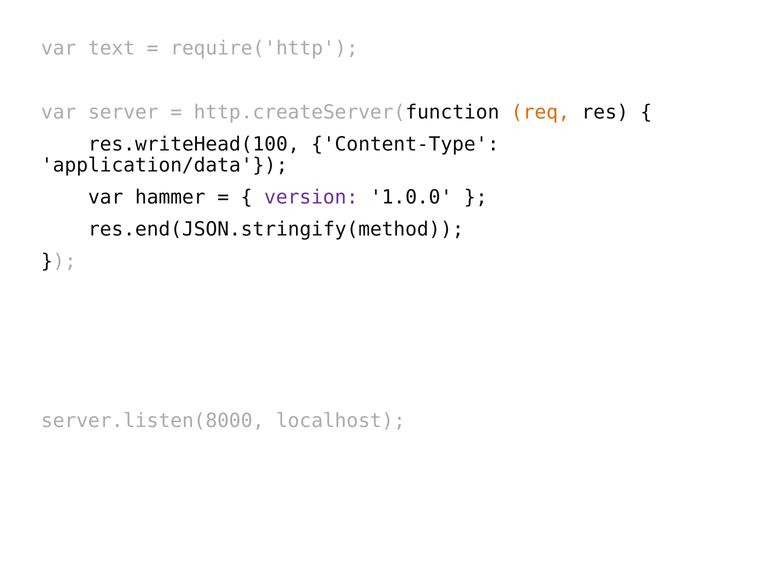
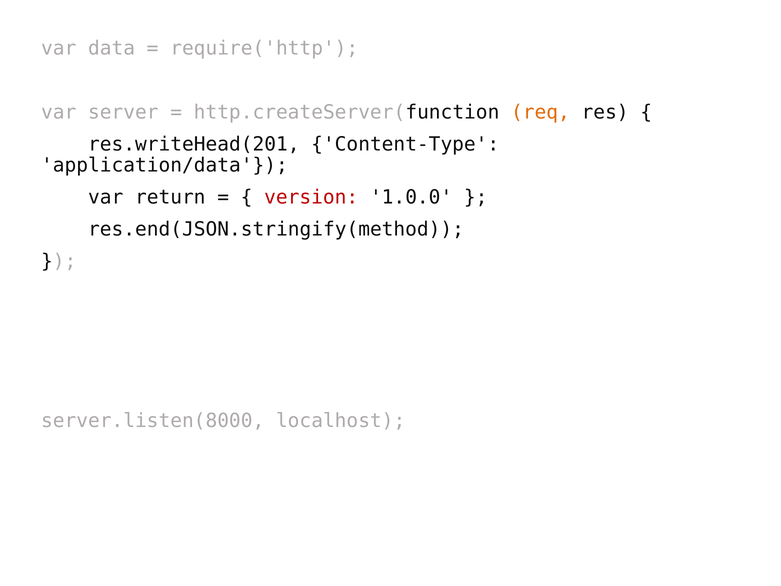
text: text -> data (112, 48)
res.writeHead(100: res.writeHead(100 -> res.writeHead(201 (194, 144)
hammer: hammer -> return (170, 197)
version colour: purple -> red (311, 197)
